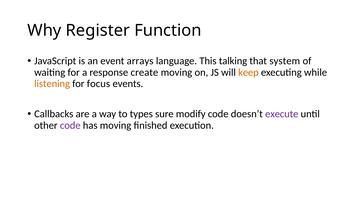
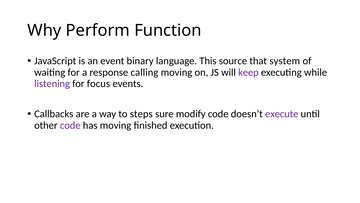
Register: Register -> Perform (98, 30)
arrays: arrays -> binary (140, 61)
talking: talking -> source (233, 61)
create: create -> calling (144, 72)
keep colour: orange -> purple (248, 72)
listening colour: orange -> purple (52, 84)
types: types -> steps (141, 114)
